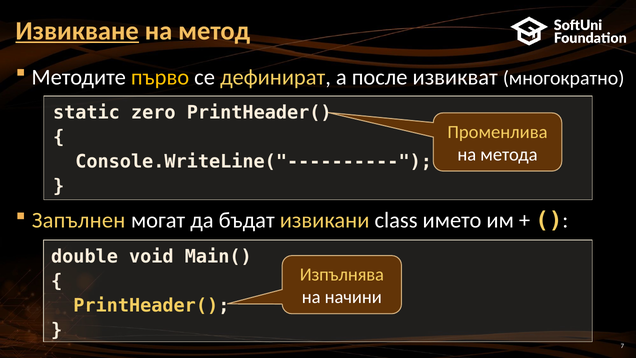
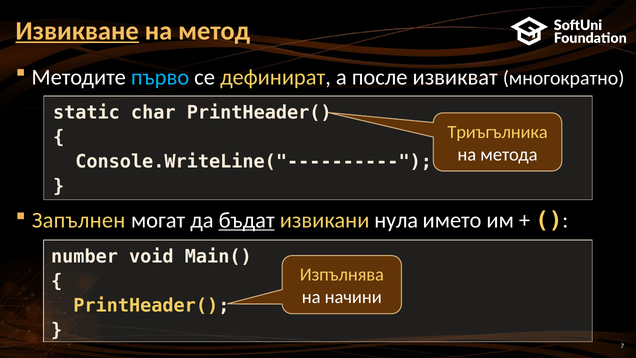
първо colour: yellow -> light blue (160, 77)
zero: zero -> char (153, 113)
Променлива: Променлива -> Триъгълника (498, 132)
бъдат underline: none -> present (247, 220)
class: class -> нула (396, 220)
double: double -> number (85, 256)
